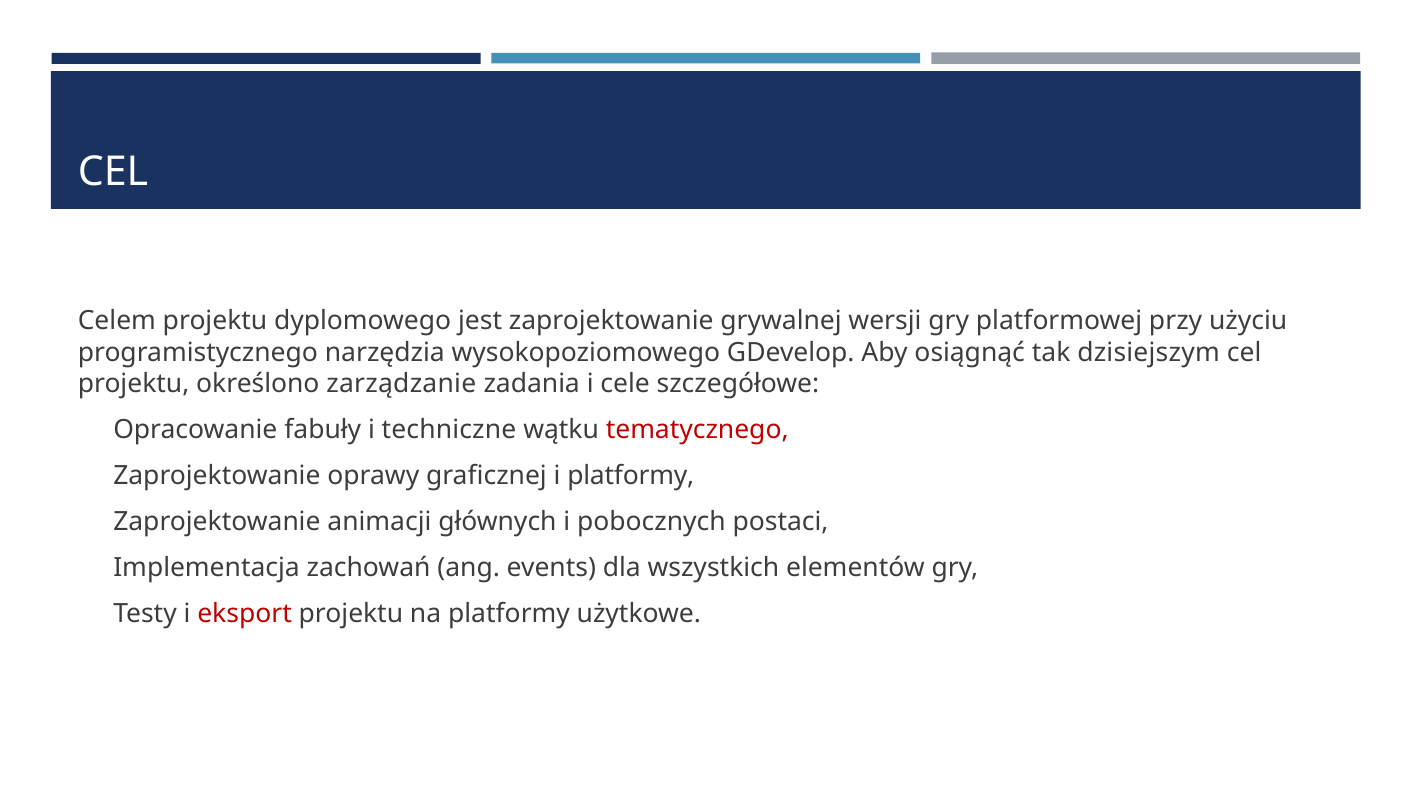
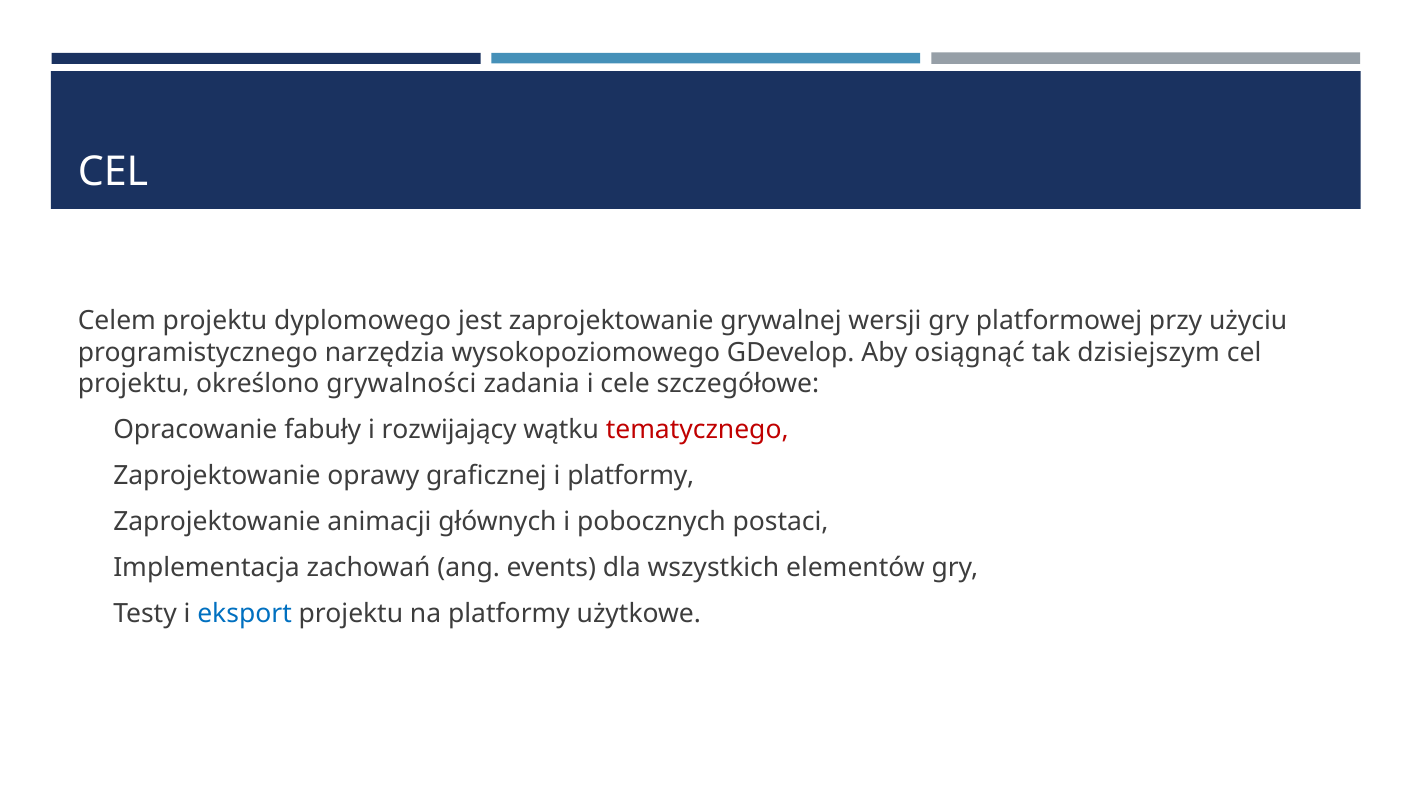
zarządzanie: zarządzanie -> grywalności (401, 384)
techniczne: techniczne -> rozwijający (449, 430)
eksport colour: red -> blue (245, 614)
